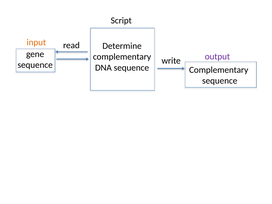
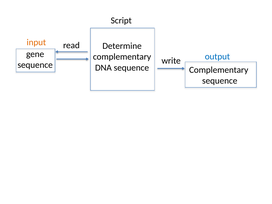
output colour: purple -> blue (217, 57)
